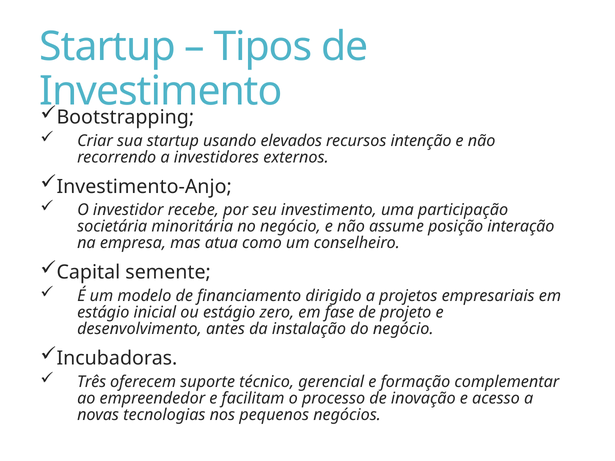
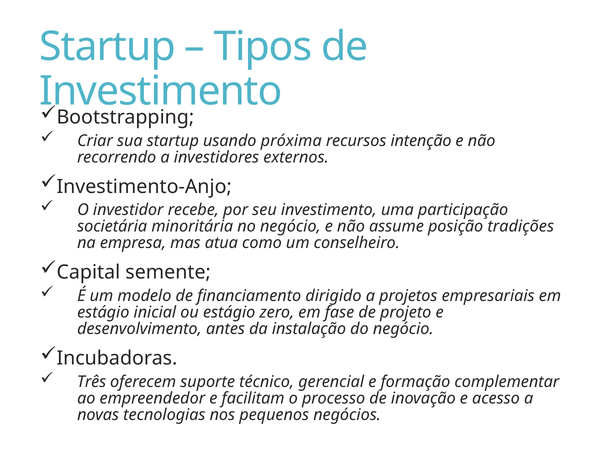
elevados: elevados -> próxima (291, 141)
interação: interação -> tradições (521, 227)
